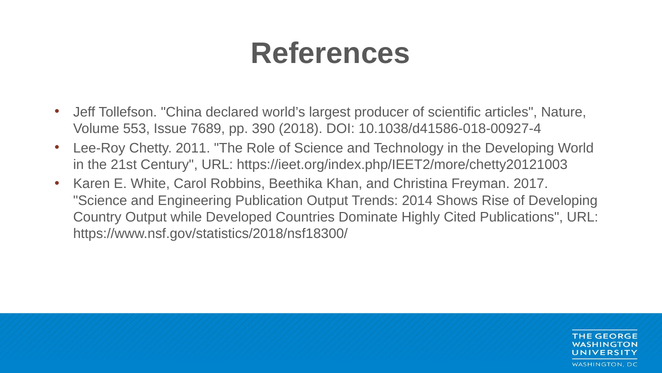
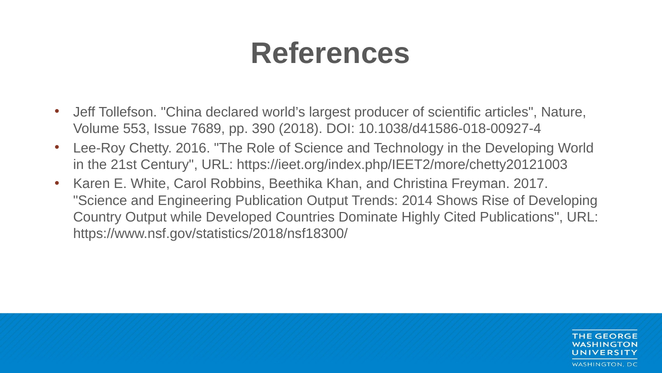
2011: 2011 -> 2016 (193, 148)
